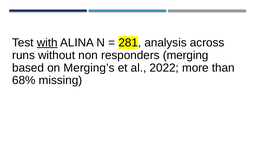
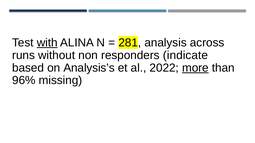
merging: merging -> indicate (185, 55)
Merging’s: Merging’s -> Analysis’s (89, 68)
more underline: none -> present (195, 68)
68%: 68% -> 96% (24, 81)
